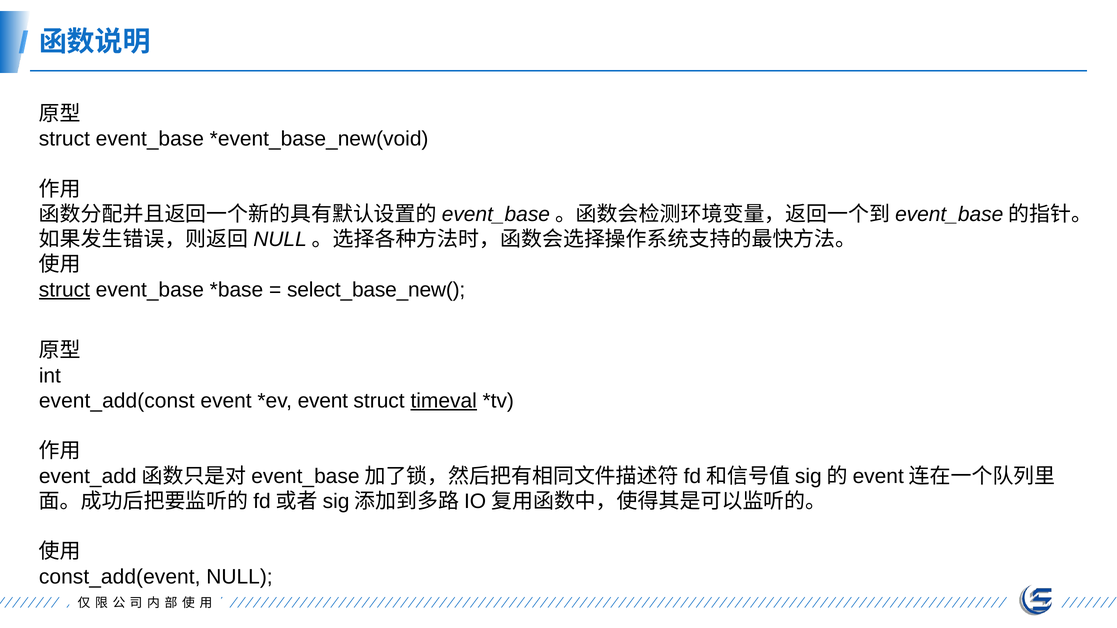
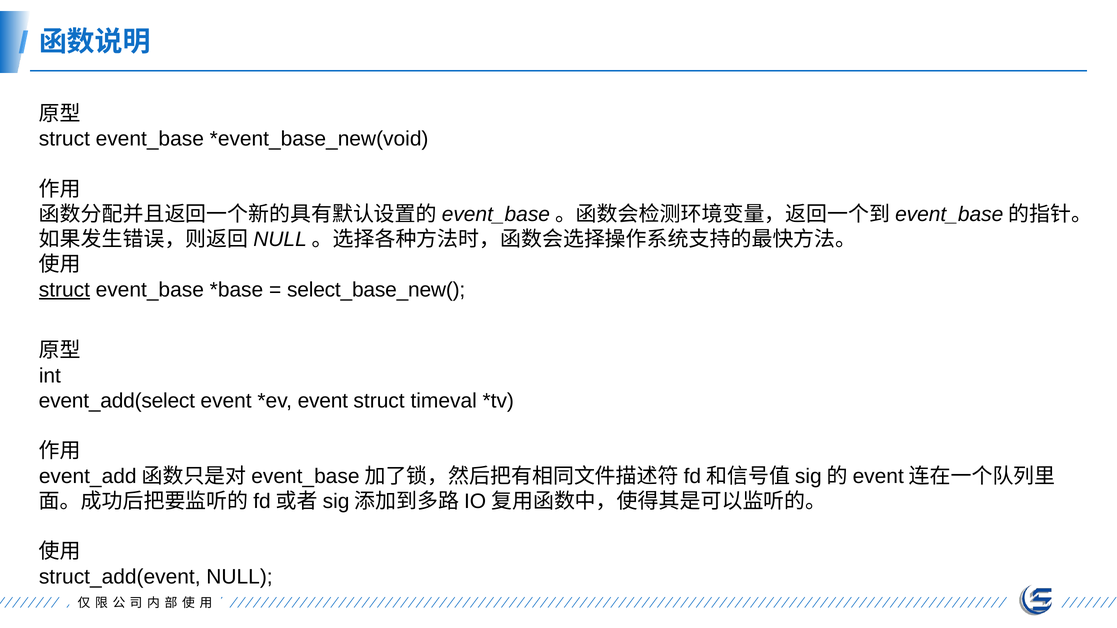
event_add(const: event_add(const -> event_add(select (117, 401)
timeval underline: present -> none (444, 401)
const_add(event: const_add(event -> struct_add(event (120, 577)
